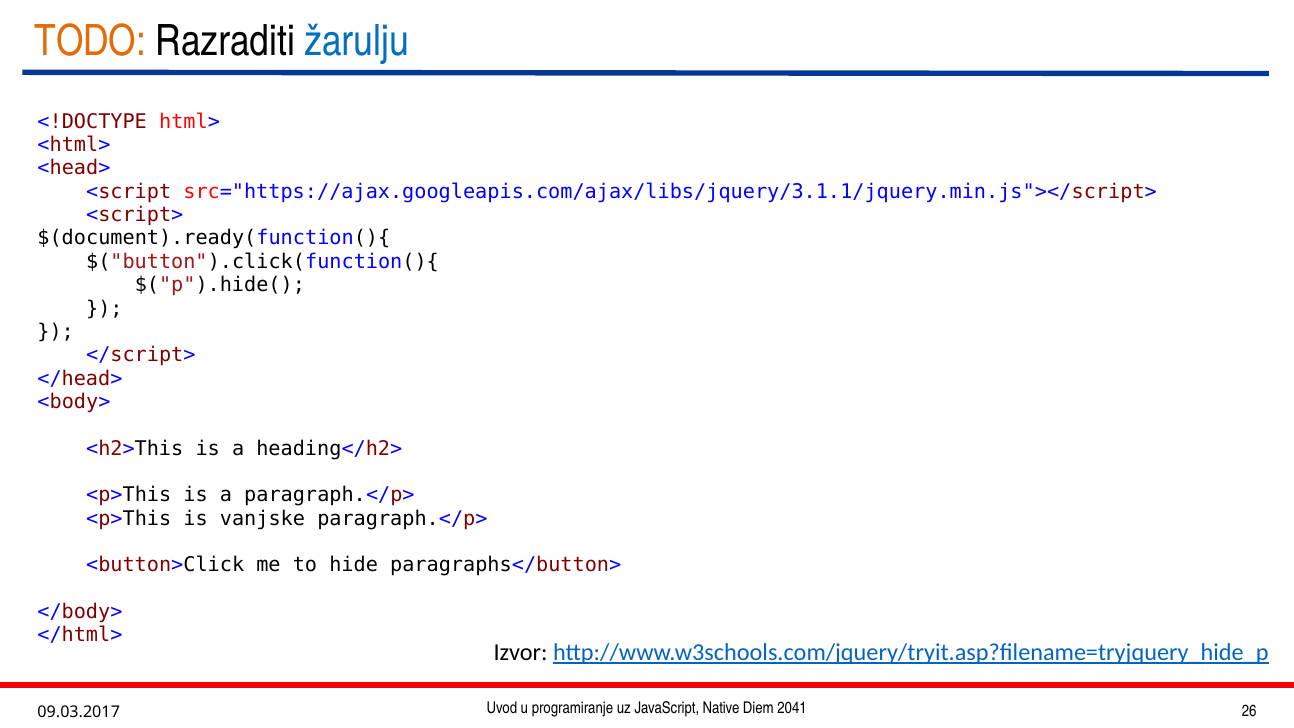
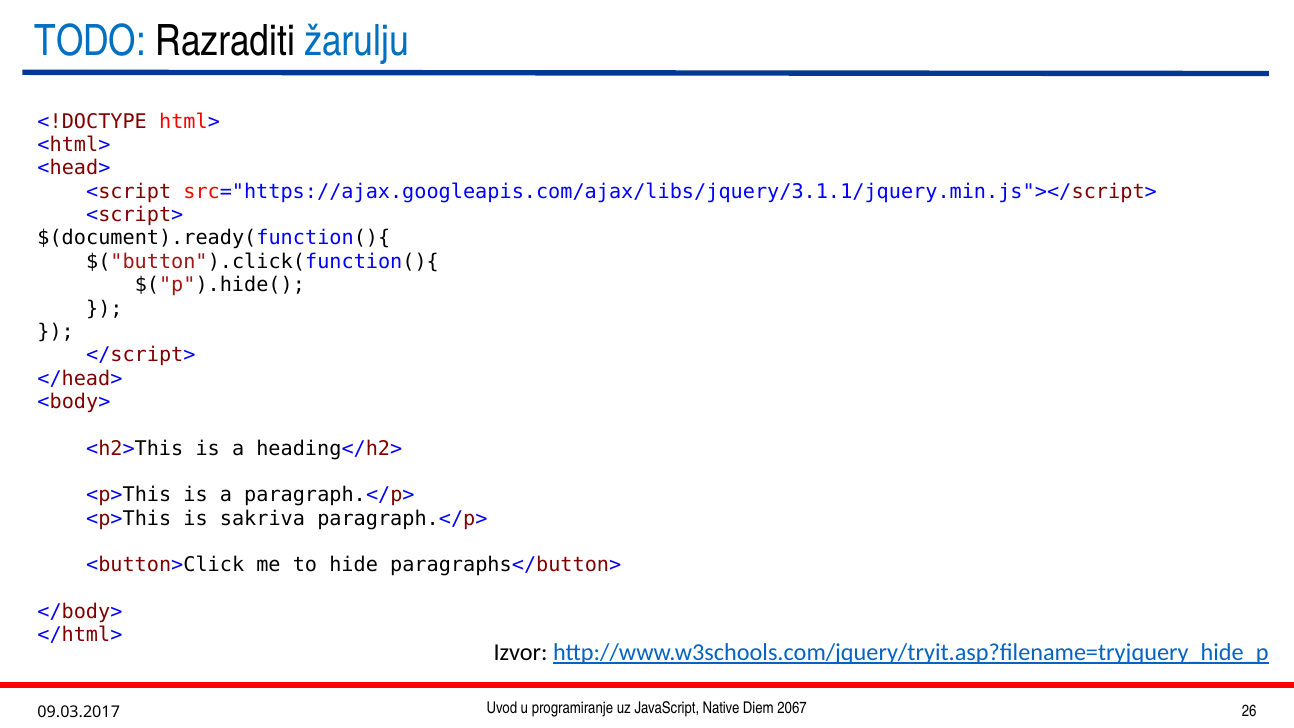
TODO colour: orange -> blue (90, 41)
vanjske: vanjske -> sakriva (262, 518)
2041: 2041 -> 2067 (792, 708)
